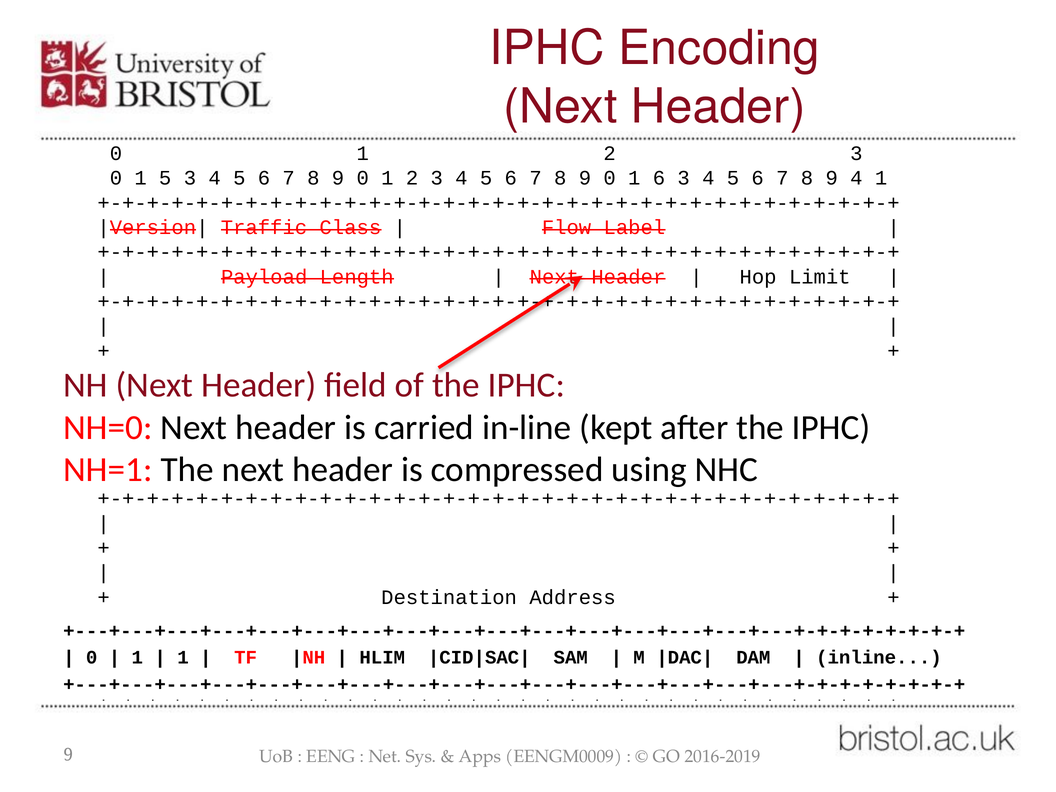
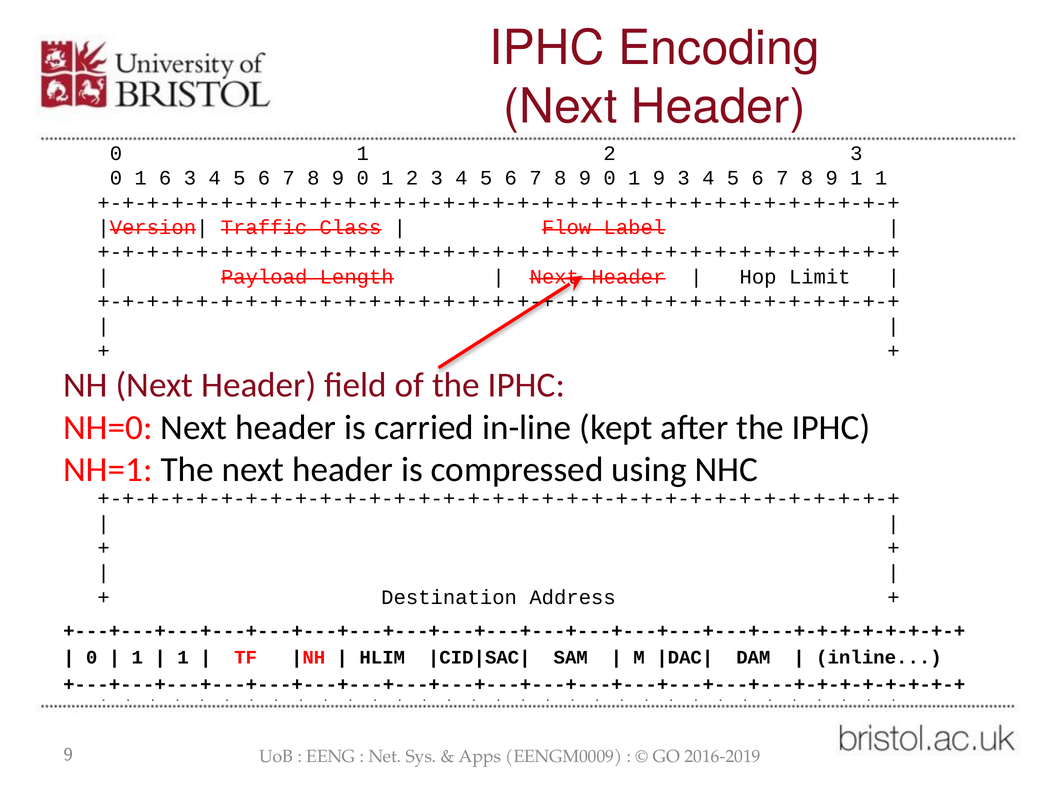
1 5: 5 -> 6 (165, 178)
1 6: 6 -> 9 (659, 178)
9 4: 4 -> 1 (856, 178)
